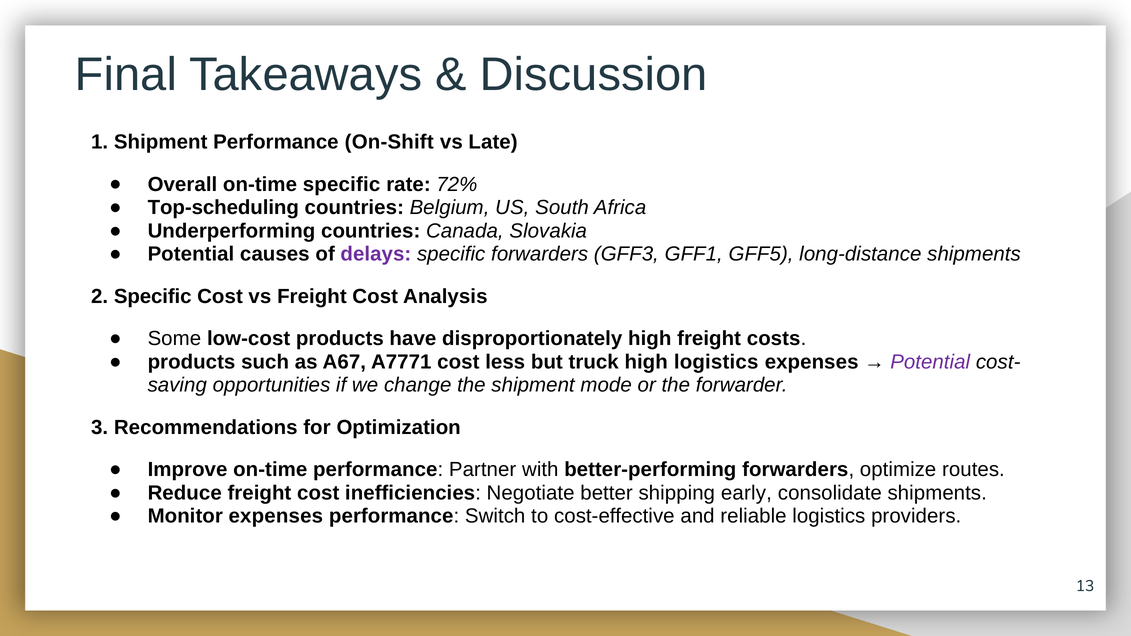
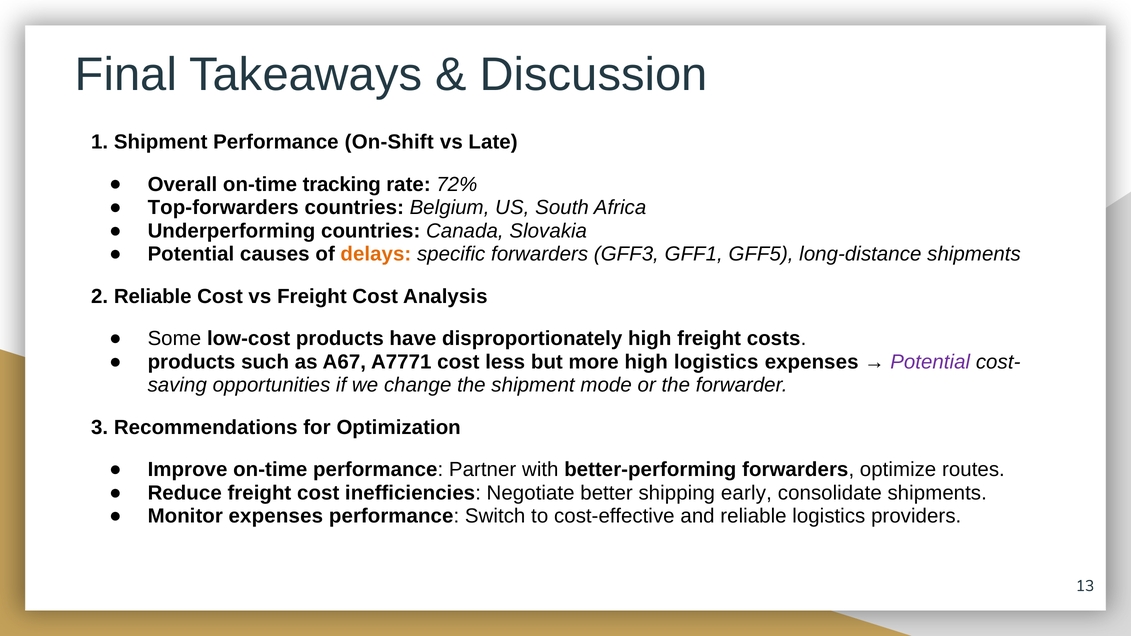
on-time specific: specific -> tracking (342, 184)
Top-scheduling: Top-scheduling -> Top-forwarders (223, 208)
delays colour: purple -> orange (376, 254)
2 Specific: Specific -> Reliable (153, 296)
truck: truck -> more (594, 362)
